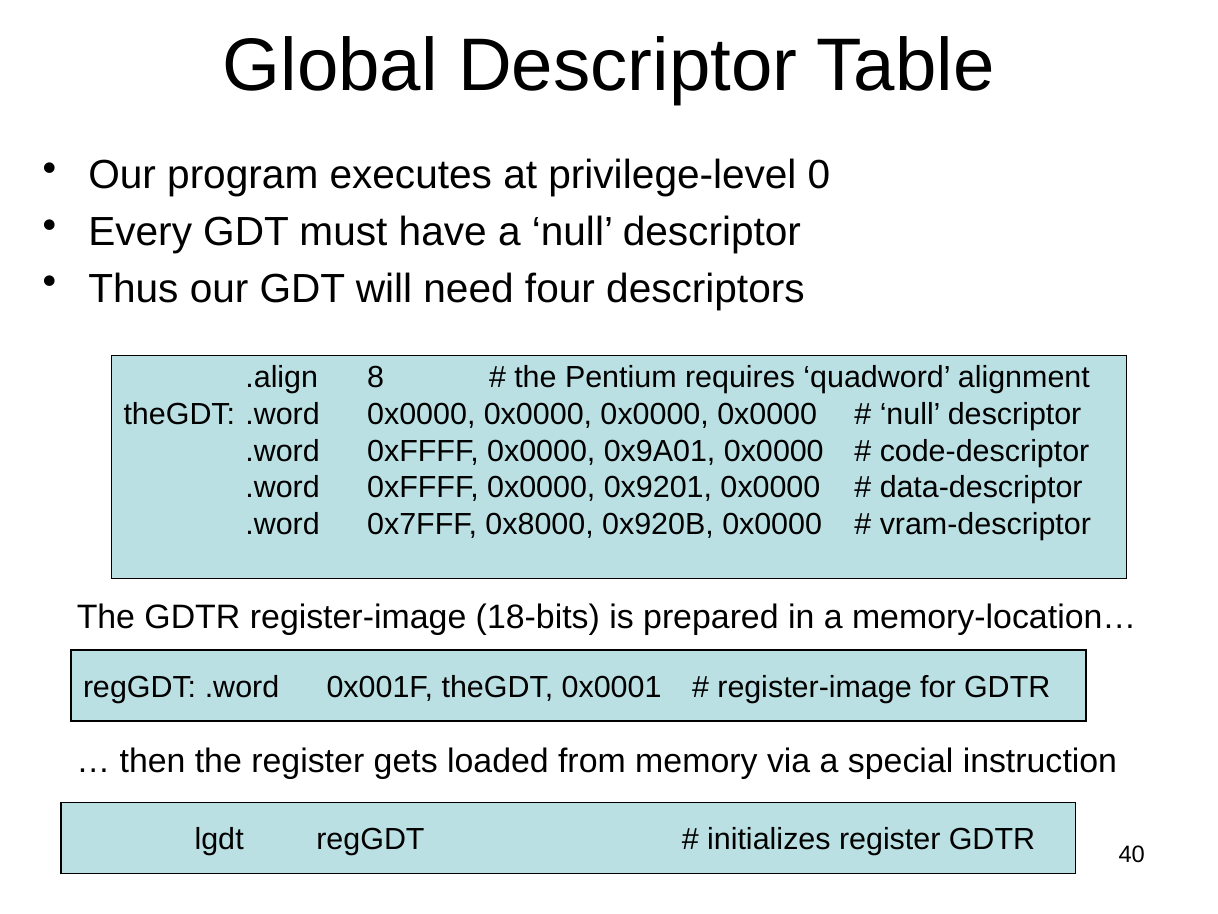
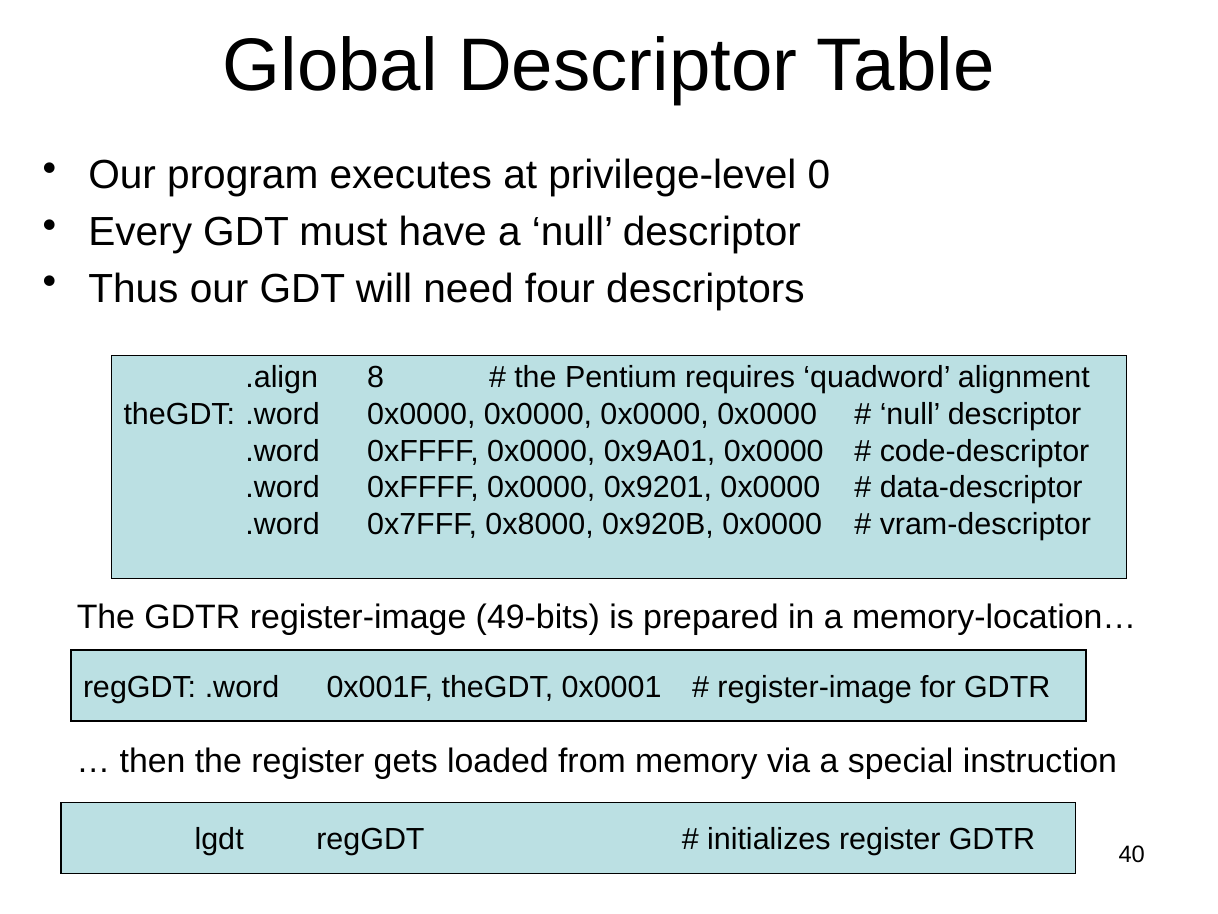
18-bits: 18-bits -> 49-bits (538, 617)
